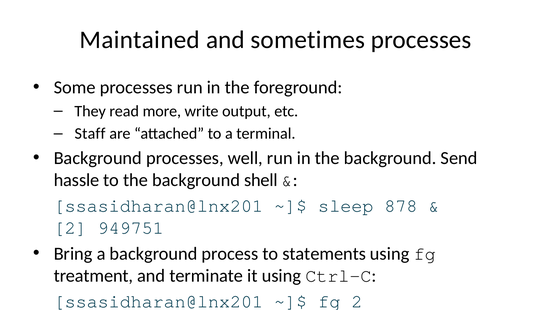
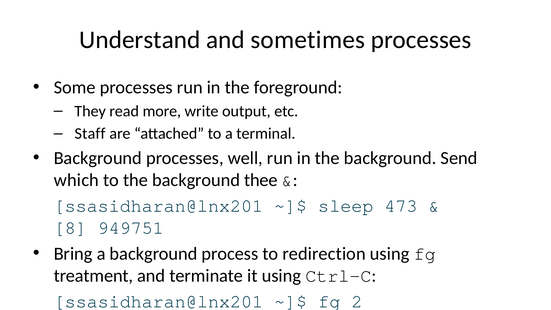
Maintained: Maintained -> Understand (140, 40)
hassle: hassle -> which (76, 180)
shell: shell -> thee (261, 180)
878: 878 -> 473 (401, 206)
2: 2 -> 8 (70, 228)
statements: statements -> redirection (324, 254)
